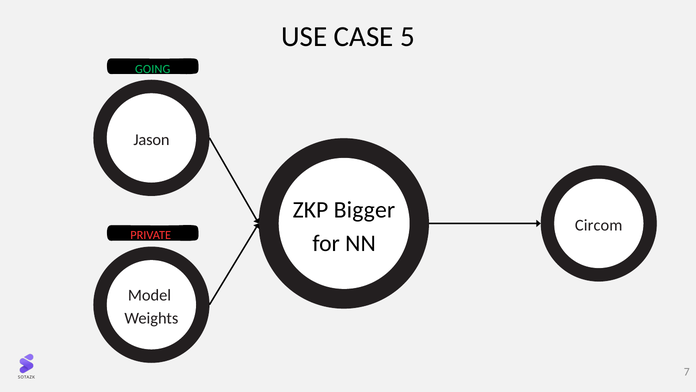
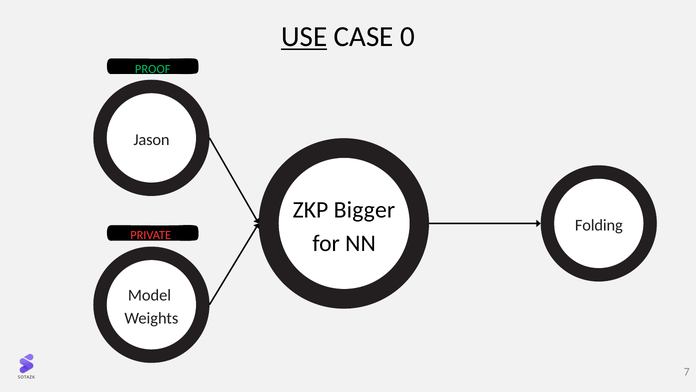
USE underline: none -> present (304, 37)
5: 5 -> 0 (407, 37)
GOING: GOING -> PROOF (153, 69)
Circom: Circom -> Folding (599, 225)
